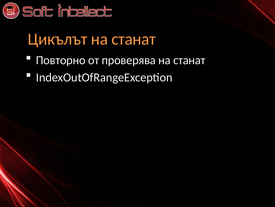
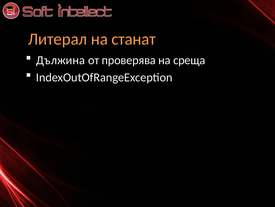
Цикълът: Цикълът -> Литерал (58, 39)
Повторно: Повторно -> Дължина (61, 60)
станат: станат -> среща (189, 60)
